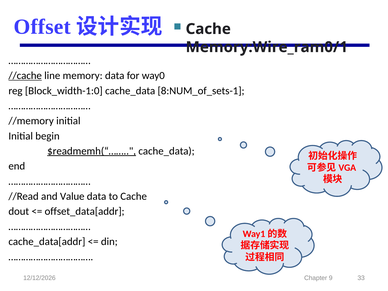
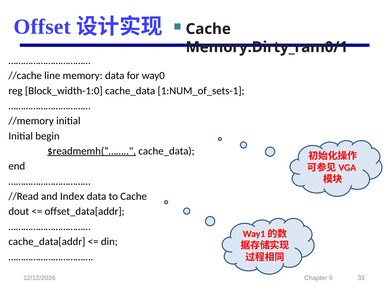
Memory:Wire_ram0/1: Memory:Wire_ram0/1 -> Memory:Dirty_ram0/1 (267, 47)
//cache underline: present -> none (25, 76)
8:NUM_of_sets-1: 8:NUM_of_sets-1 -> 1:NUM_of_sets-1 (201, 91)
Value: Value -> Index (72, 196)
